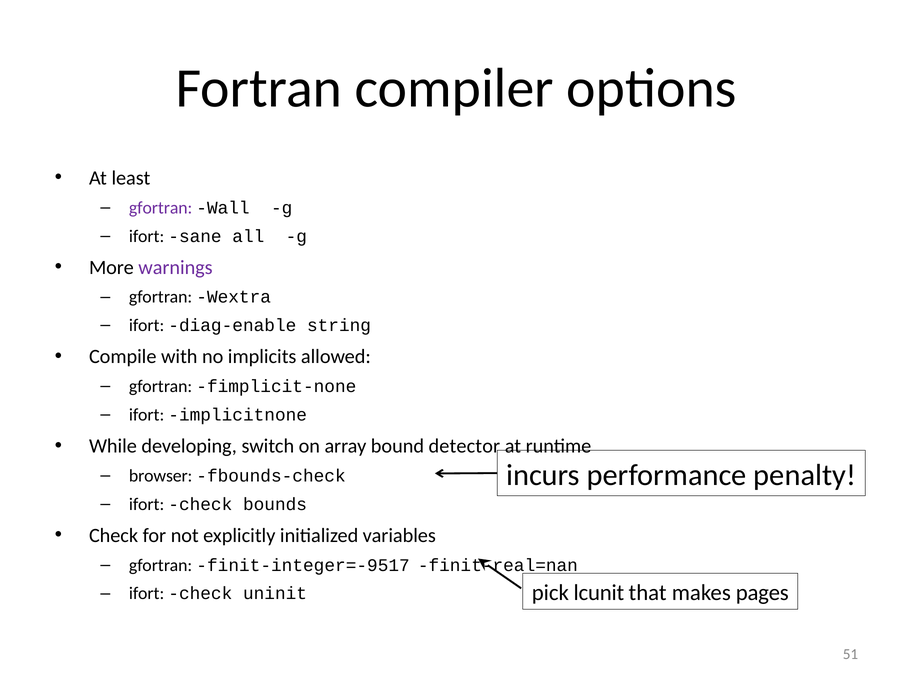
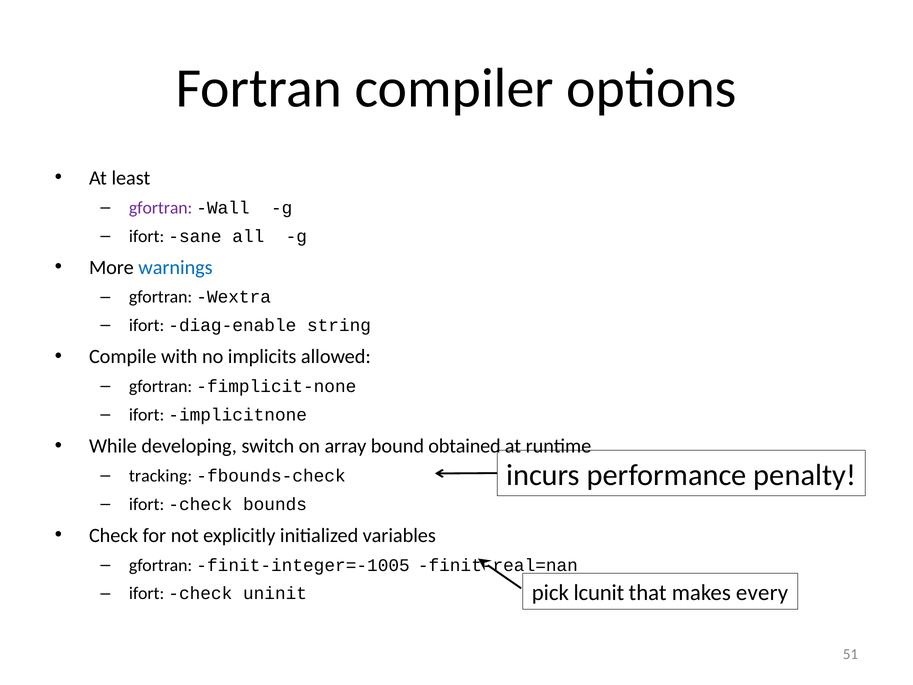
warnings colour: purple -> blue (175, 267)
detector: detector -> obtained (465, 446)
browser: browser -> tracking (161, 476)
finit-integer=-9517: finit-integer=-9517 -> finit-integer=-1005 (303, 565)
pages: pages -> every (762, 593)
